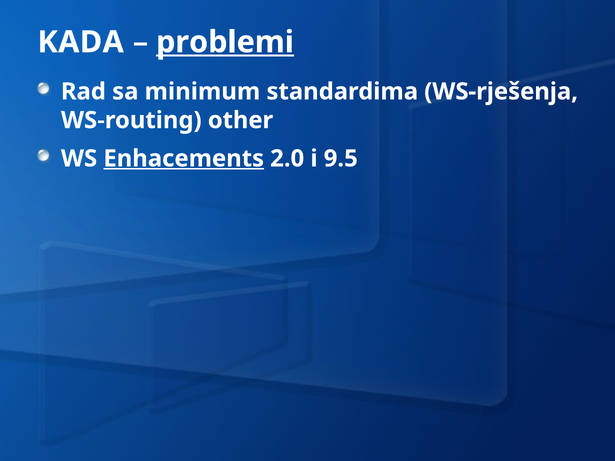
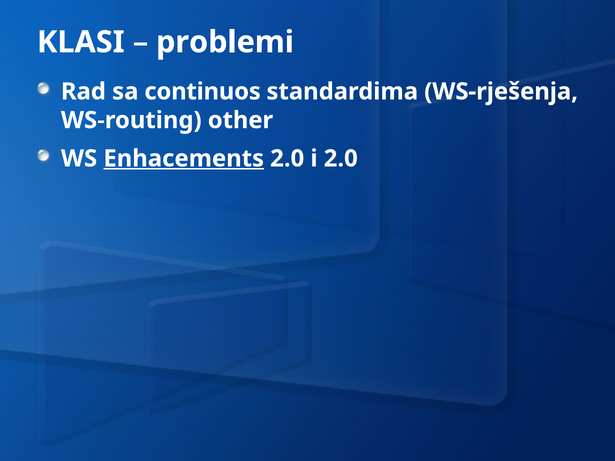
KADA: KADA -> KLASI (81, 42)
problemi underline: present -> none (225, 42)
minimum: minimum -> continuos (203, 92)
i 9.5: 9.5 -> 2.0 (341, 159)
